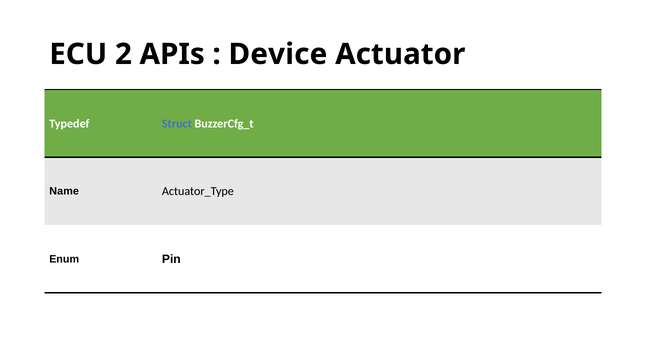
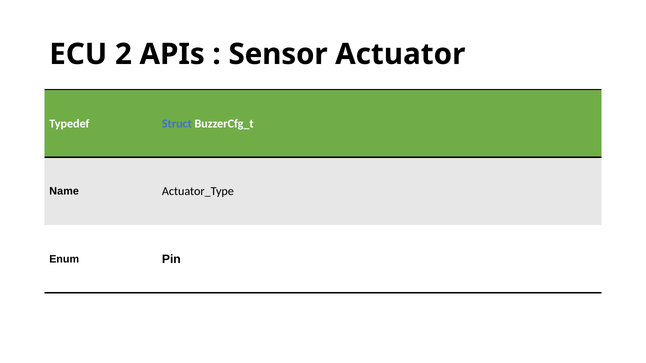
Device: Device -> Sensor (278, 54)
